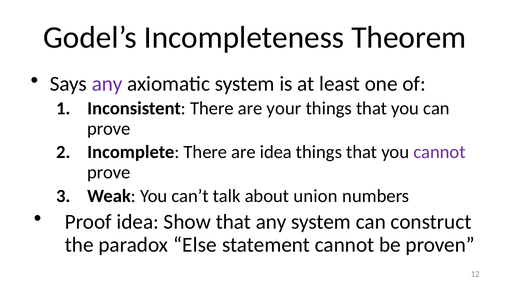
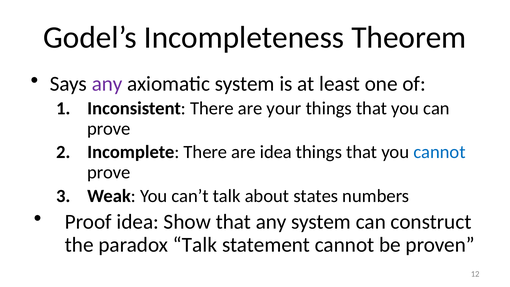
cannot colour: purple -> blue (439, 152)
union: union -> states (316, 196)
paradox Else: Else -> Talk (195, 245)
